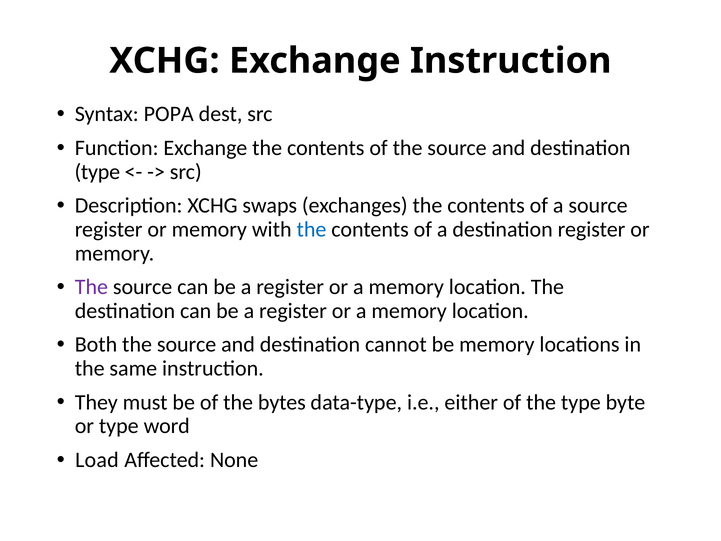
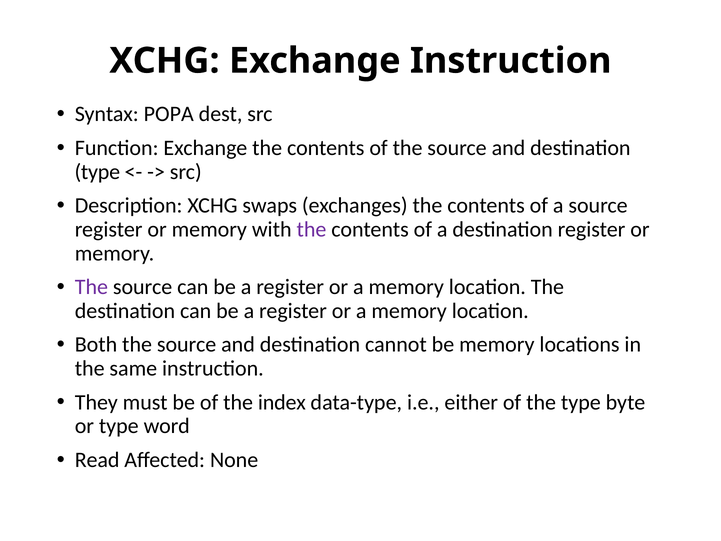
the colour: blue -> purple (311, 229)
bytes: bytes -> index (282, 402)
Load: Load -> Read (97, 460)
